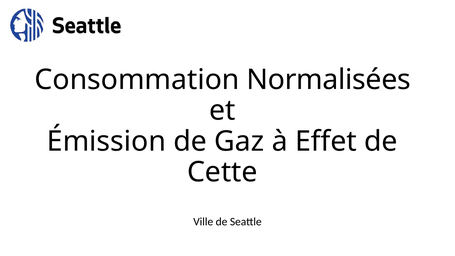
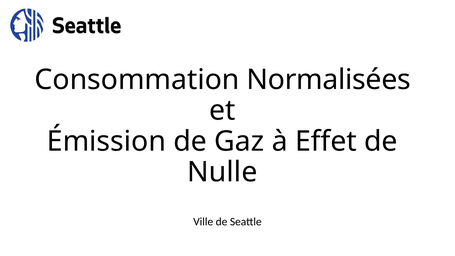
Cette: Cette -> Nulle (222, 172)
